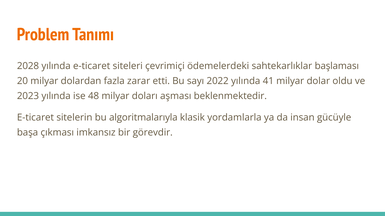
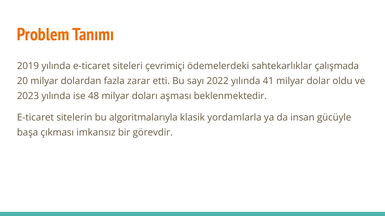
2028: 2028 -> 2019 (28, 66)
başlaması: başlaması -> çalışmada (337, 66)
